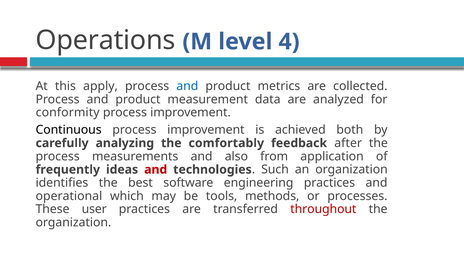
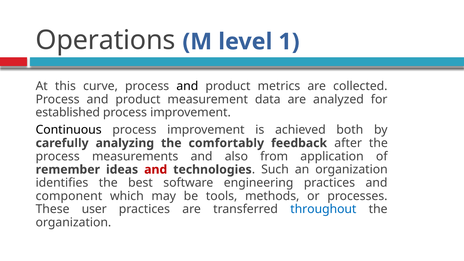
4: 4 -> 1 (289, 42)
apply: apply -> curve (100, 86)
and colour: blue -> black (187, 86)
conformity: conformity -> established (68, 113)
frequently: frequently -> remember (68, 170)
operational: operational -> component (69, 196)
throughout colour: red -> blue (323, 209)
